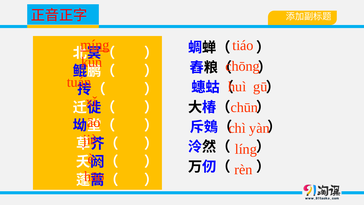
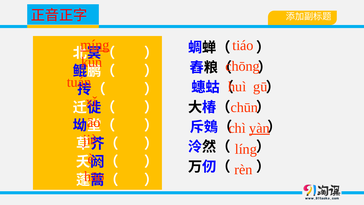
yàn underline: none -> present (259, 128)
